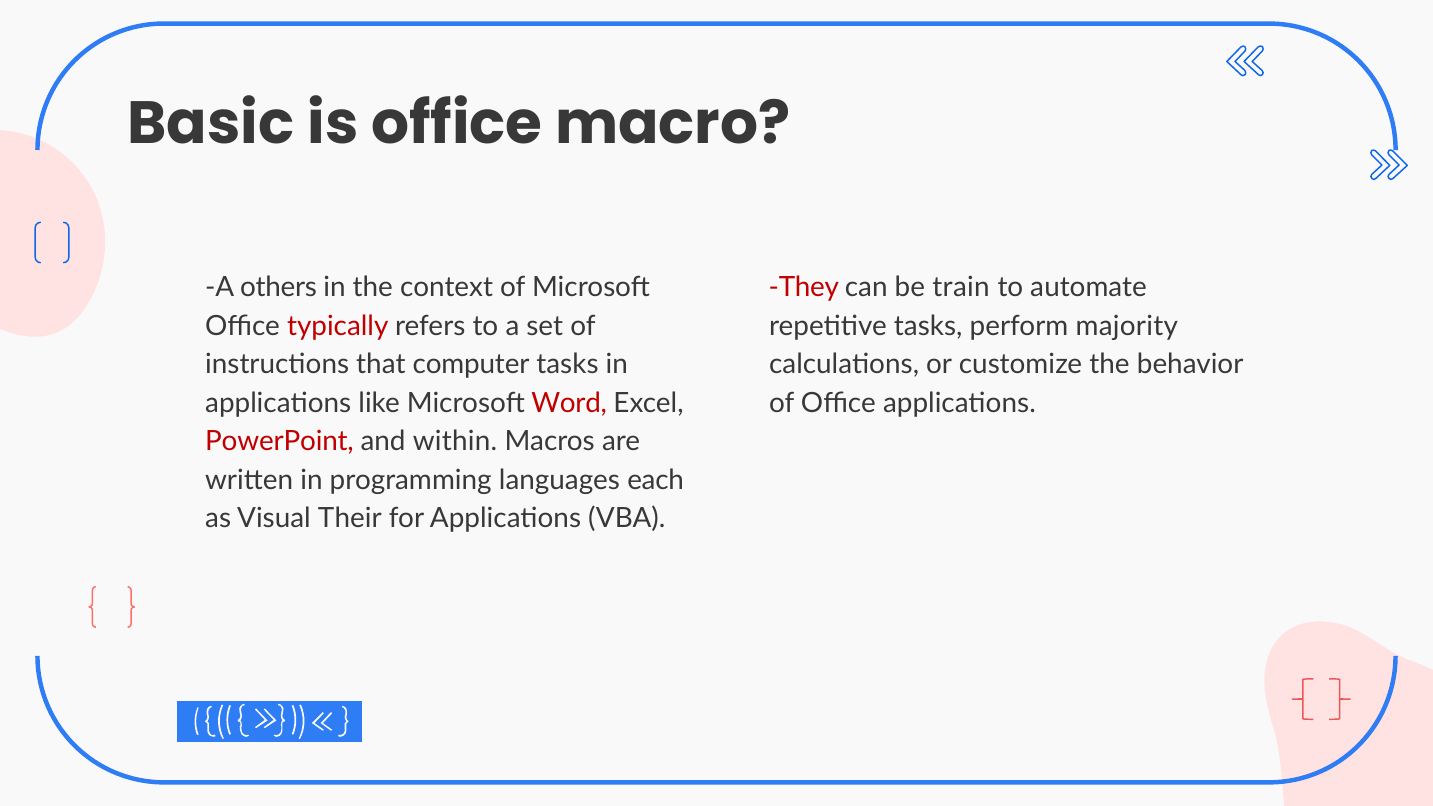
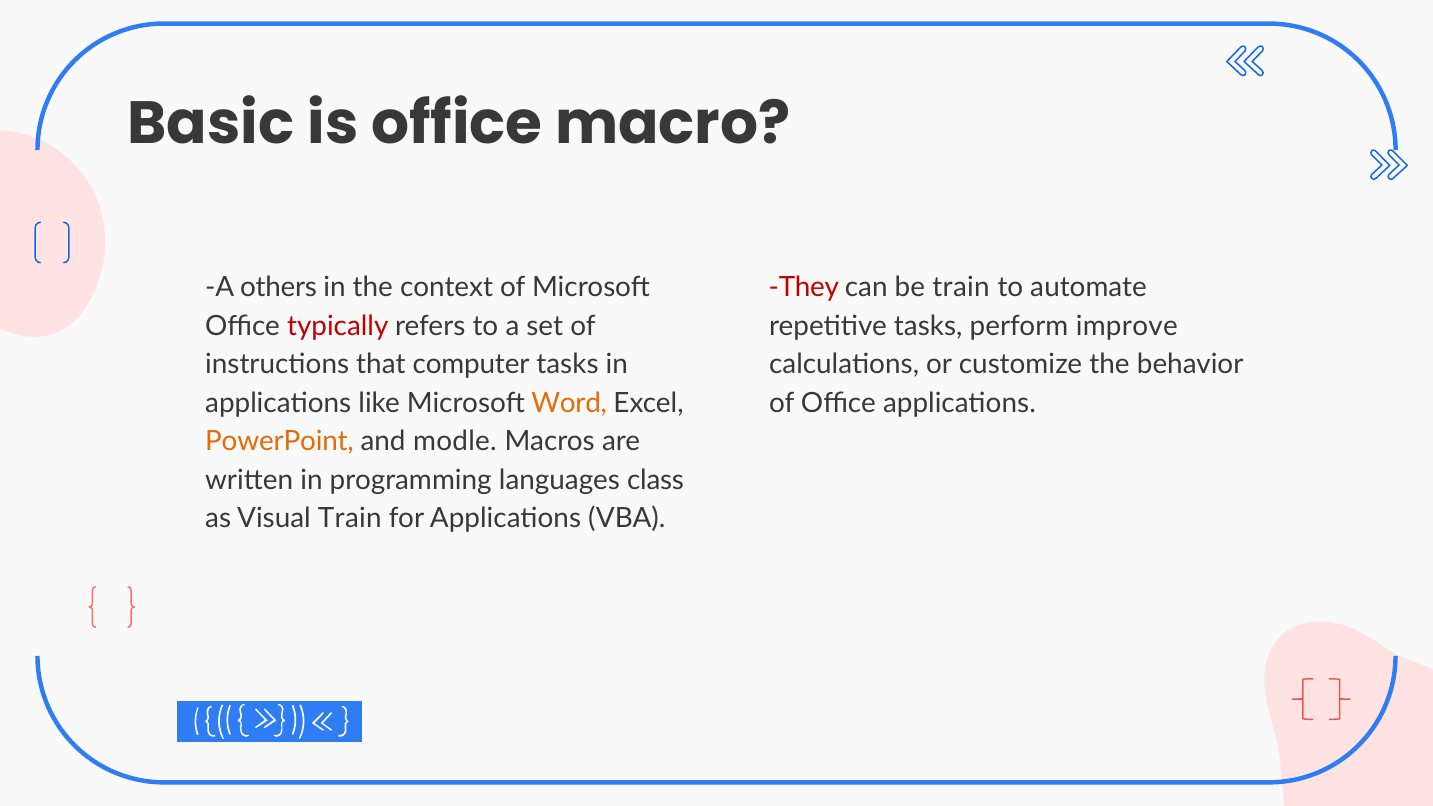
majority: majority -> improve (1127, 326)
Word colour: red -> orange (569, 403)
PowerPoint colour: red -> orange (279, 441)
within: within -> modle (455, 441)
each: each -> class (656, 480)
Visual Their: Their -> Train (350, 518)
